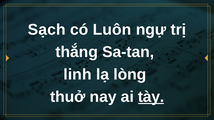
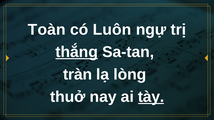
Sạch: Sạch -> Toàn (47, 30)
thắng underline: none -> present (77, 52)
linh: linh -> tràn (78, 75)
